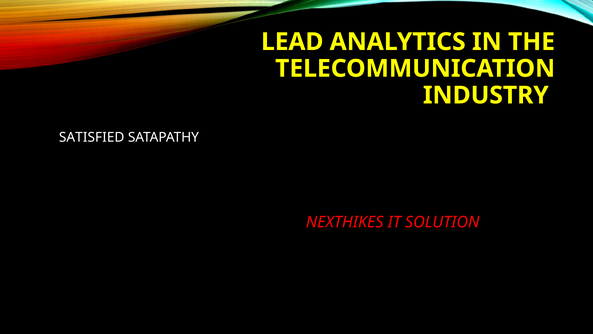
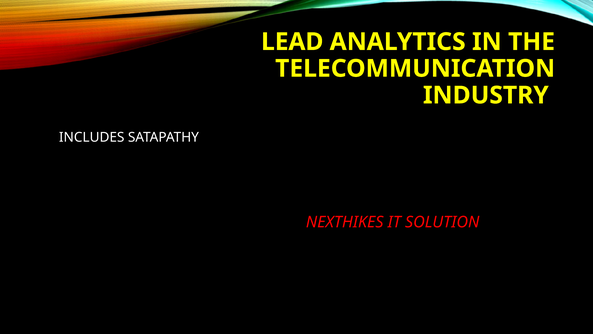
SATISFIED: SATISFIED -> INCLUDES (92, 137)
